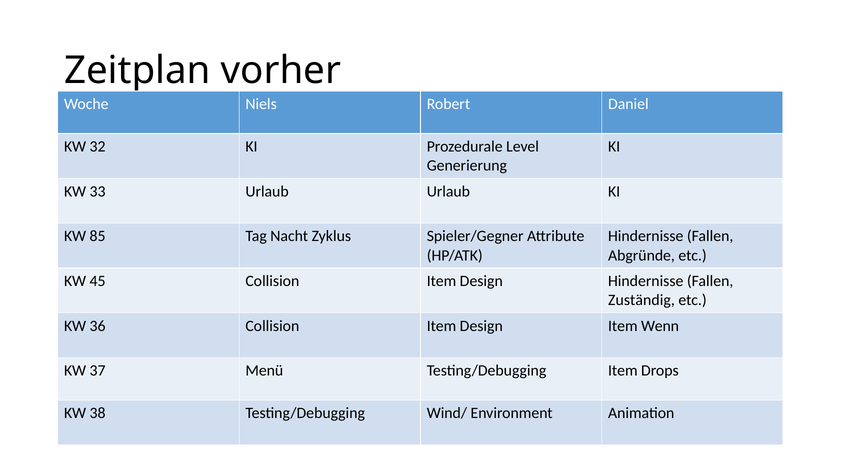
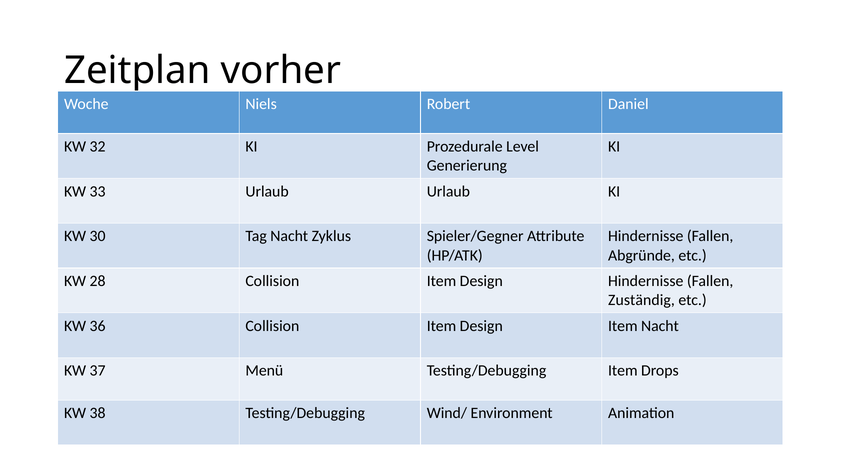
85: 85 -> 30 (98, 236)
45: 45 -> 28 (98, 281)
Item Wenn: Wenn -> Nacht (660, 326)
